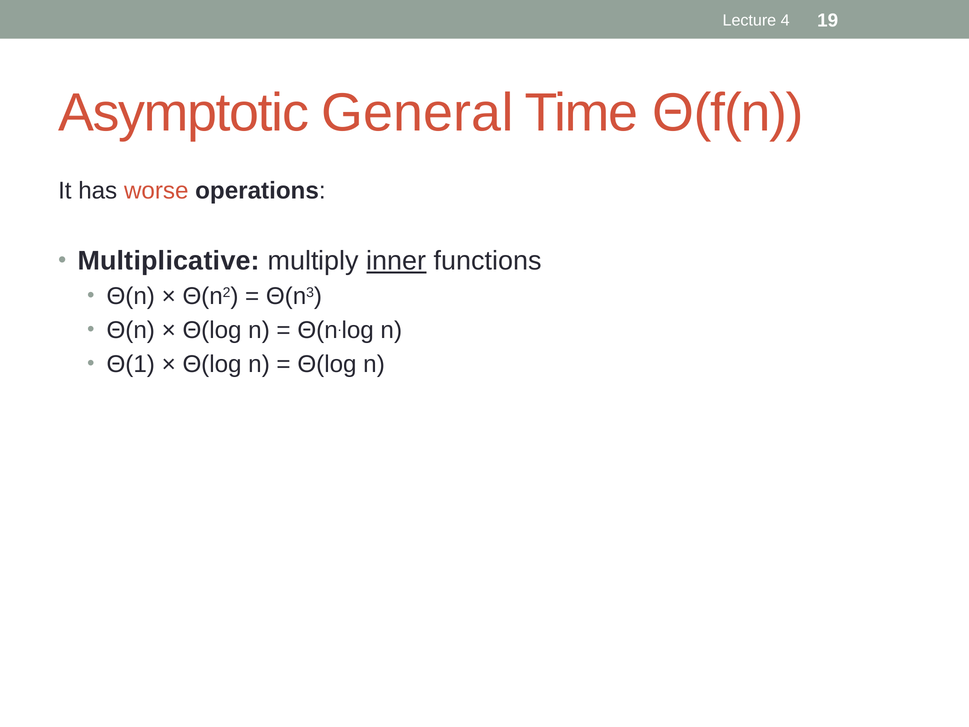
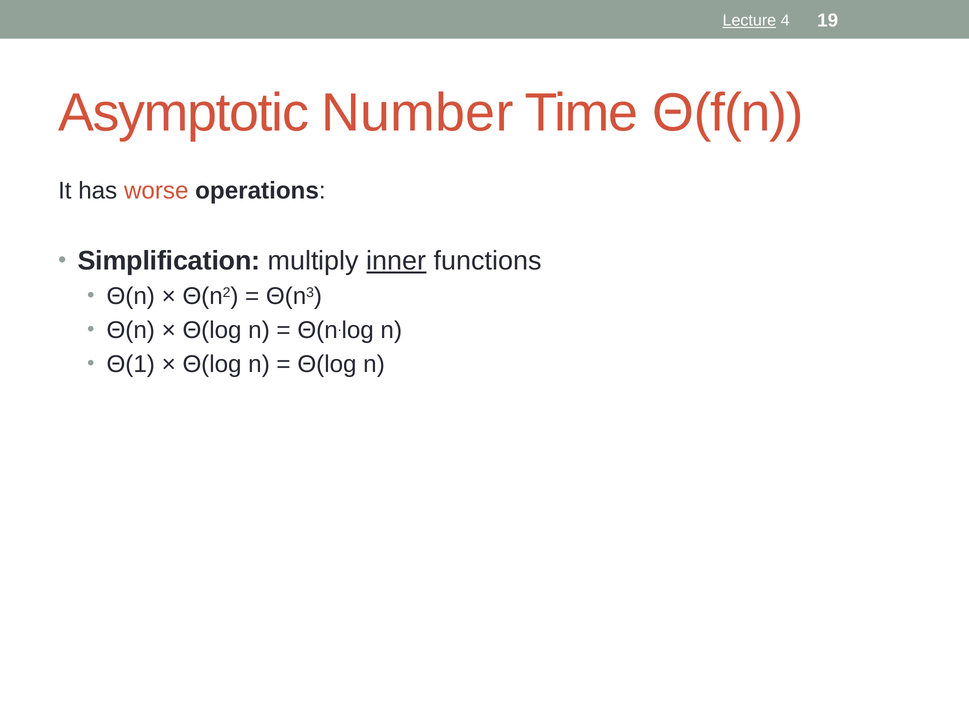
Lecture underline: none -> present (749, 20)
General: General -> Number (417, 113)
Multiplicative: Multiplicative -> Simplification (169, 261)
